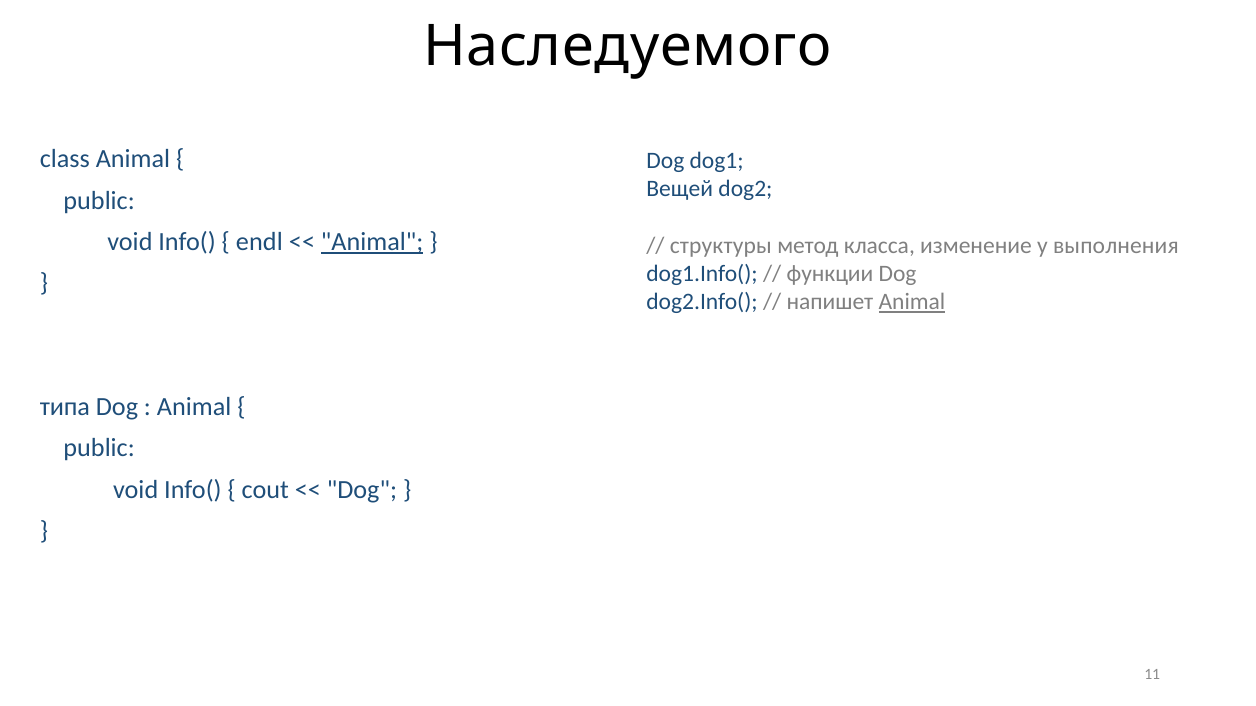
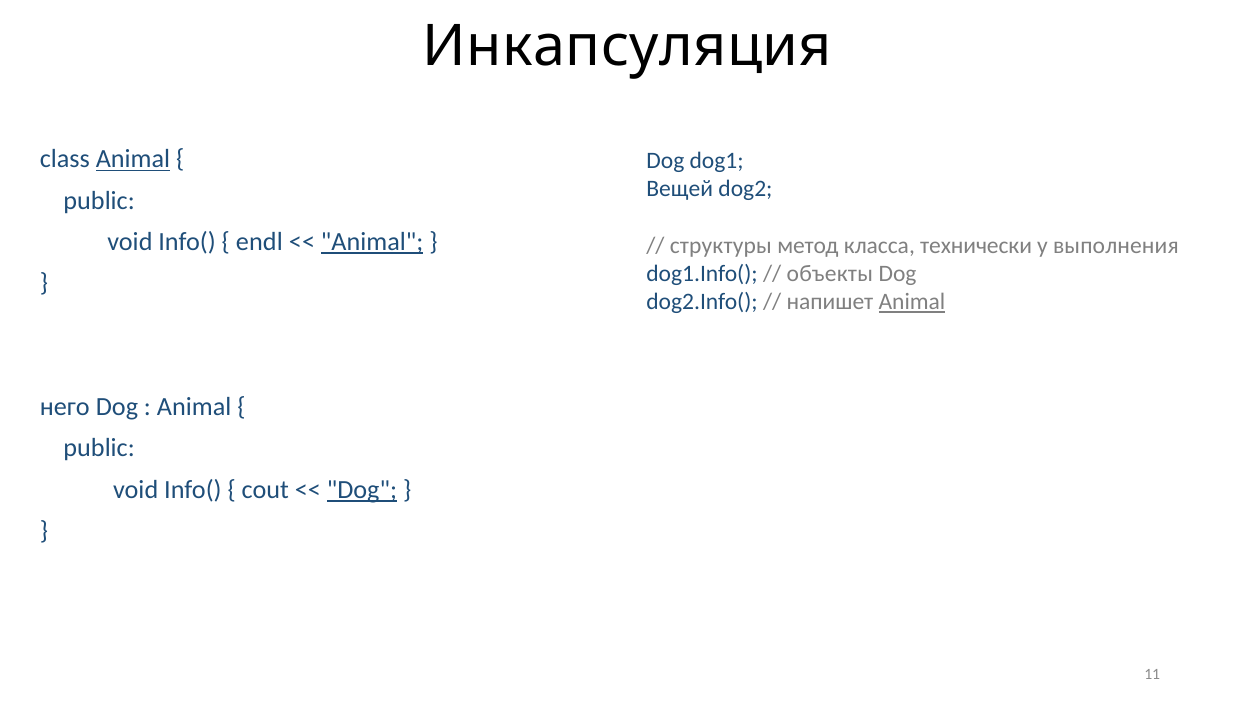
Наследуемого: Наследуемого -> Инкапсуляция (628, 46)
Animal underline: none -> present (133, 159)
изменение: изменение -> технически (976, 246)
функции: функции -> объекты (830, 274)
типа: типа -> него (65, 407)
Dog underline: none -> present (362, 490)
